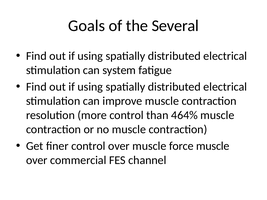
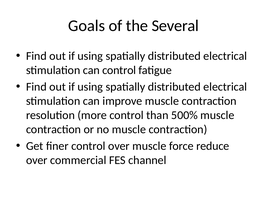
can system: system -> control (119, 70)
464%: 464% -> 500% (184, 115)
force muscle: muscle -> reduce (213, 146)
